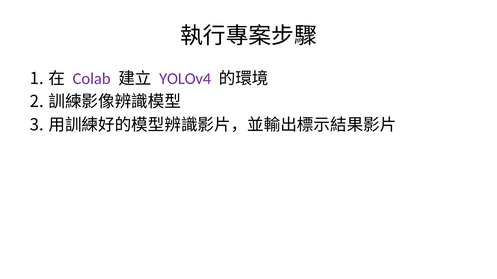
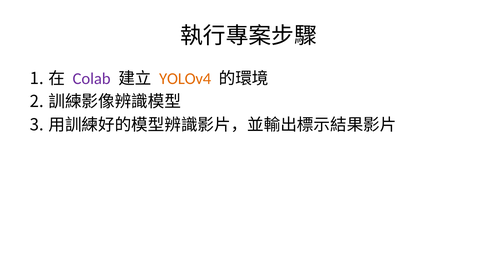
YOLOv4 colour: purple -> orange (185, 79)
